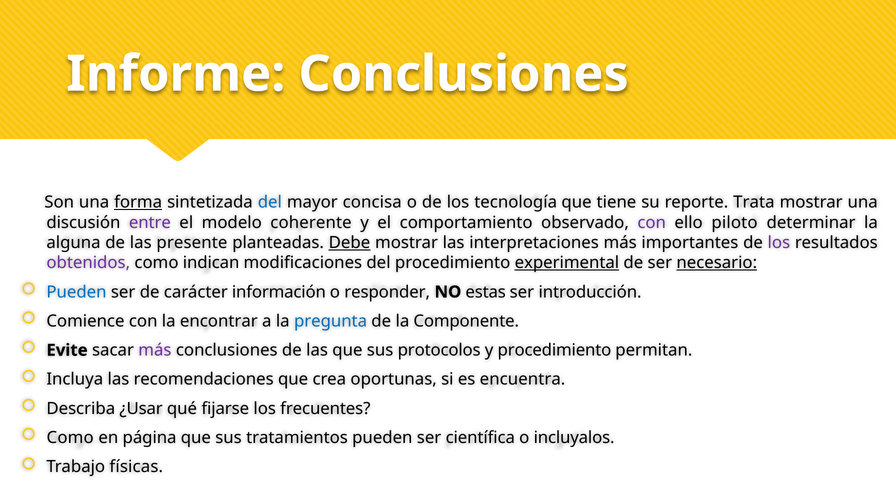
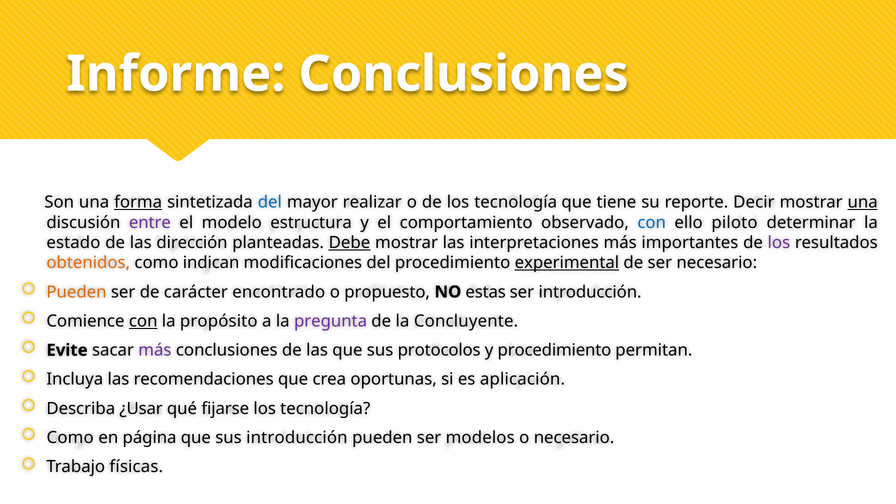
concisa: concisa -> realizar (372, 202)
Trata: Trata -> Decir (754, 202)
una underline: none -> present (863, 202)
coherente: coherente -> estructura (311, 223)
con colour: purple -> blue (652, 223)
alguna: alguna -> estado (73, 243)
presente: presente -> dirección (192, 243)
obtenidos colour: purple -> orange (88, 263)
necesario underline: present -> none (717, 263)
Pueden colour: blue -> orange (76, 292)
información: información -> encontrado (279, 292)
responder: responder -> propuesto (387, 292)
con underline: none -> present (143, 321)
encontrar: encontrar -> propósito (219, 321)
pregunta colour: blue -> purple (331, 321)
Componente: Componente -> Concluyente (466, 321)
encuentra: encuentra -> aplicación (523, 379)
frecuentes: frecuentes -> tecnología (325, 408)
sus tratamientos: tratamientos -> introducción (297, 438)
científica: científica -> modelos (480, 438)
o incluyalos: incluyalos -> necesario (574, 438)
